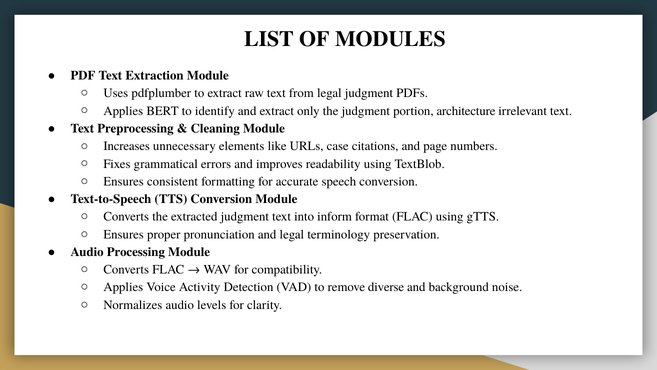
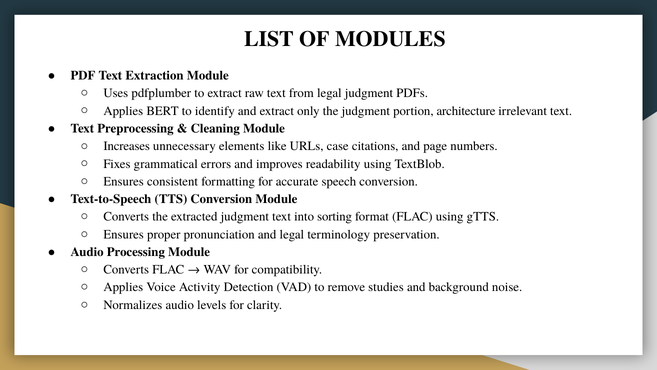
inform: inform -> sorting (335, 216)
diverse: diverse -> studies (386, 287)
